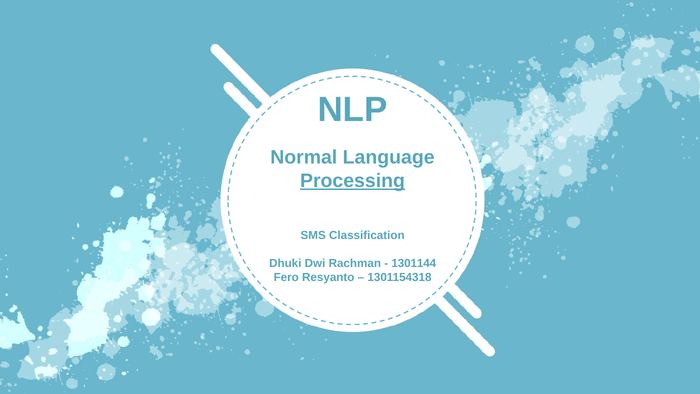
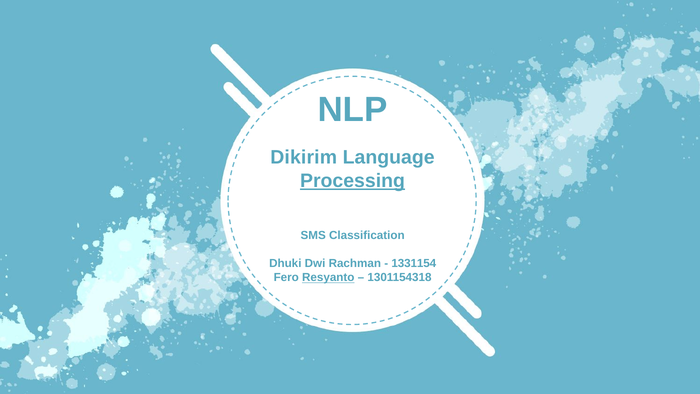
Normal: Normal -> Dikirim (304, 157)
1301144: 1301144 -> 1331154 (414, 263)
Resyanto underline: none -> present (328, 277)
